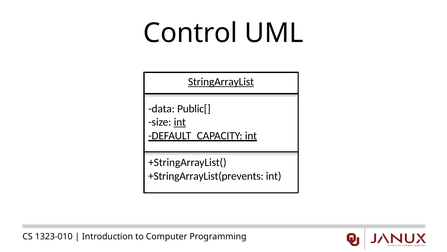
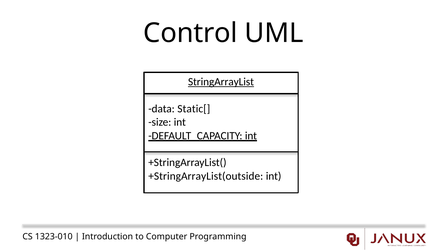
Public[: Public[ -> Static[ (194, 109)
int underline: present -> none (180, 122)
+StringArrayList(prevents: +StringArrayList(prevents -> +StringArrayList(outside (206, 176)
